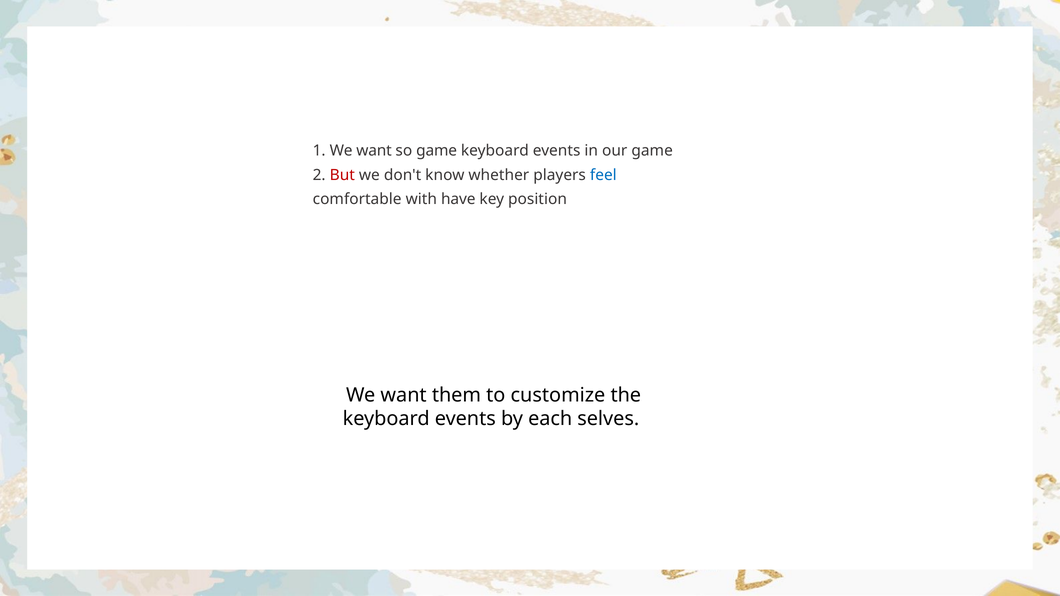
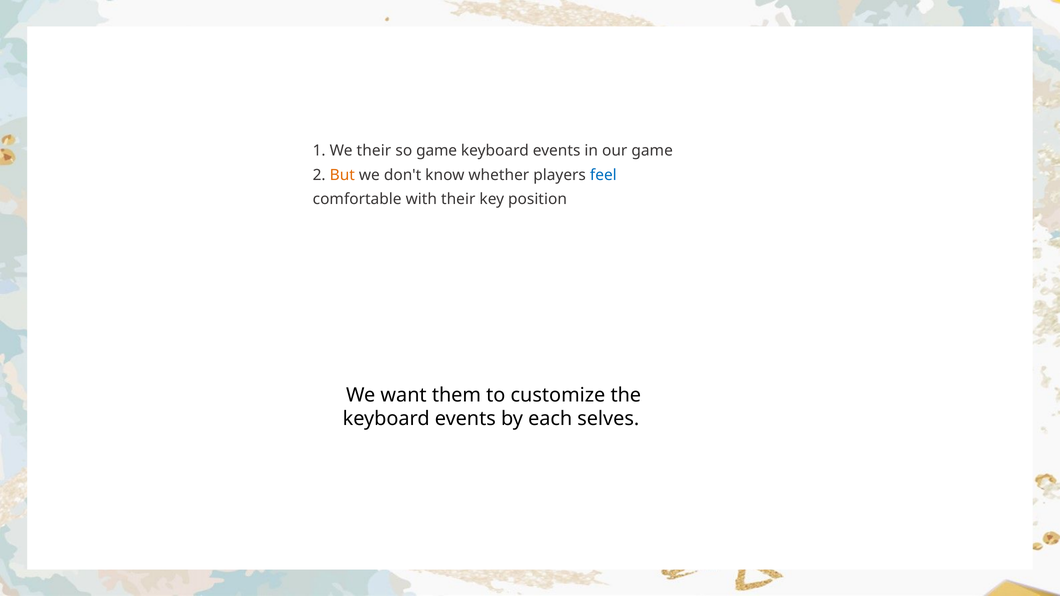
1 We want: want -> their (374, 151)
But colour: red -> orange (342, 175)
with have: have -> their (458, 199)
